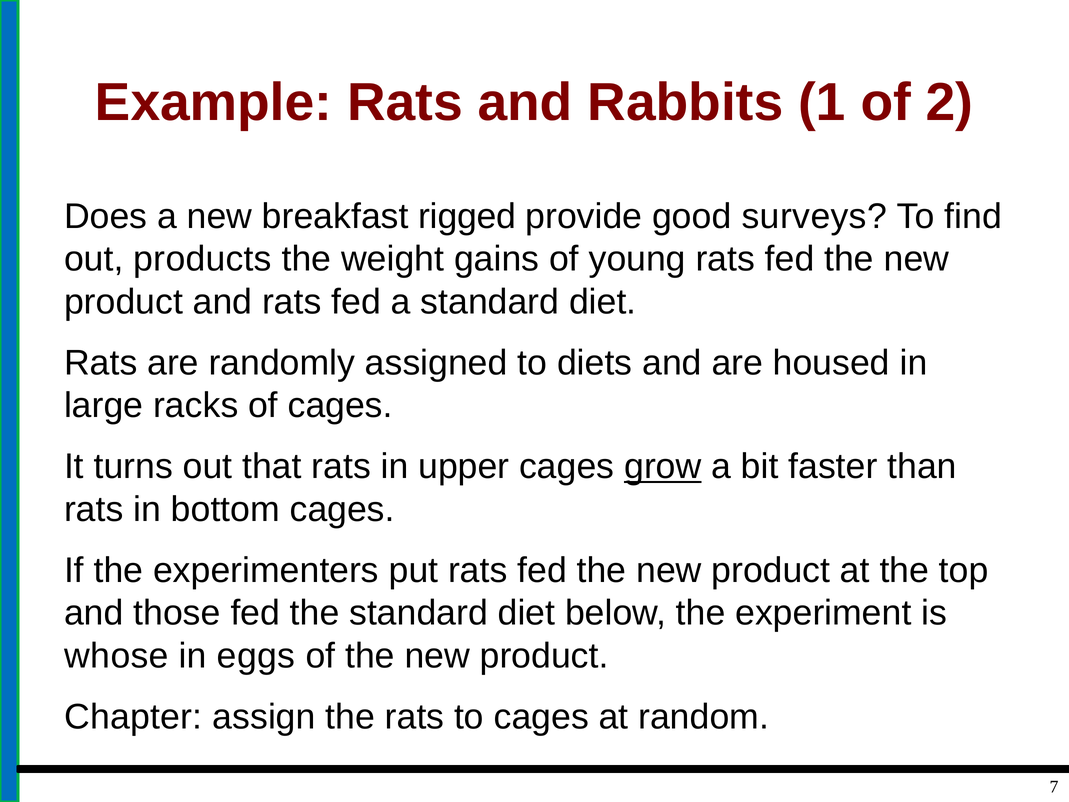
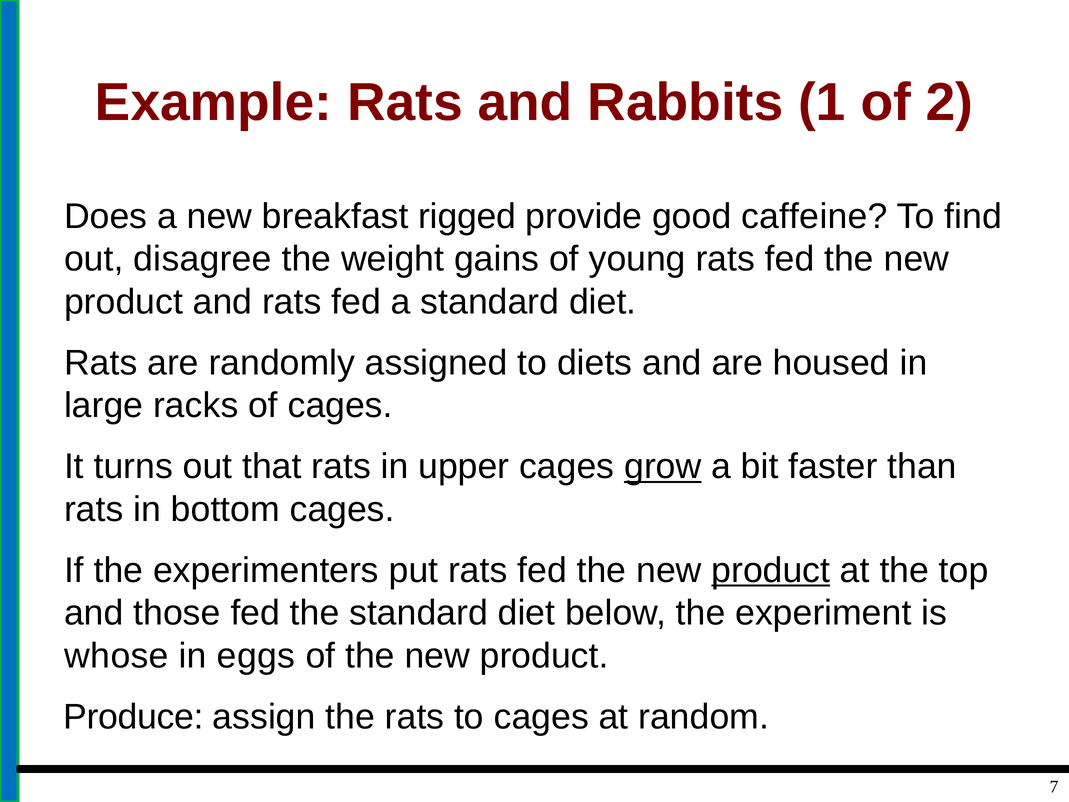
surveys: surveys -> caffeine (814, 216)
products: products -> disagree (203, 259)
product underline: none -> present (771, 570)
Chapter: Chapter -> Produce (134, 717)
